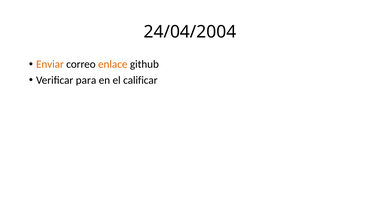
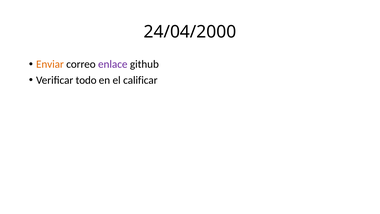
24/04/2004: 24/04/2004 -> 24/04/2000 (190, 32)
enlace colour: orange -> purple (113, 64)
para: para -> todo (86, 80)
